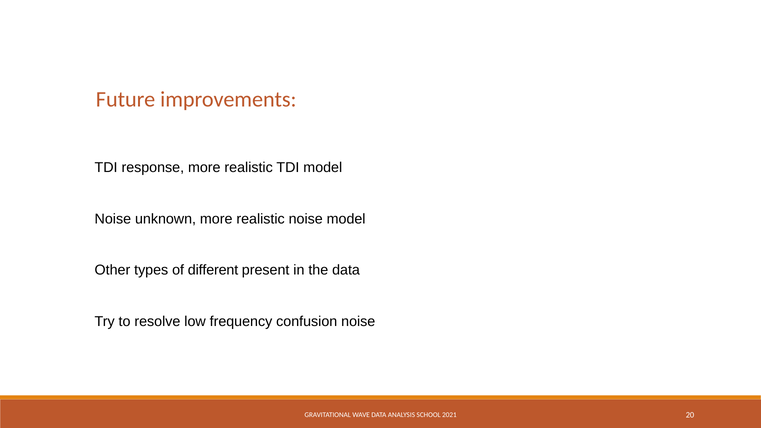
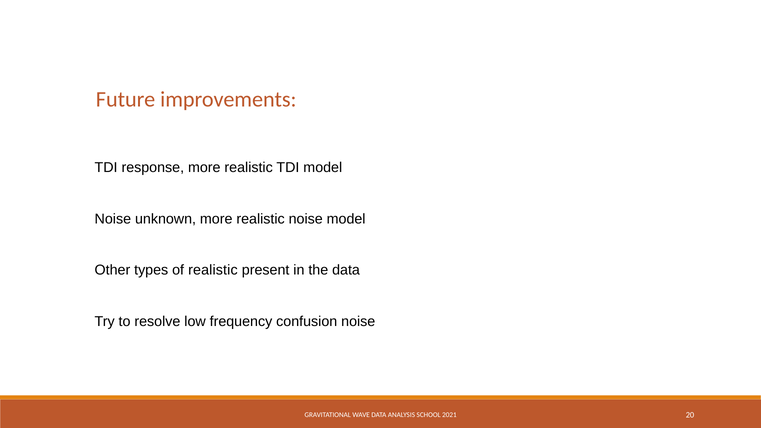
of different: different -> realistic (213, 270)
